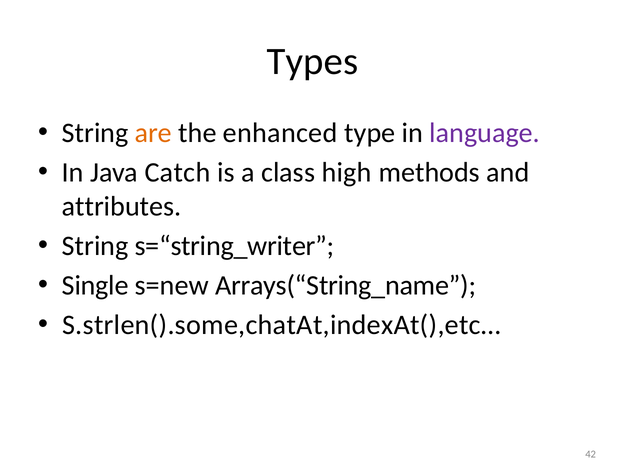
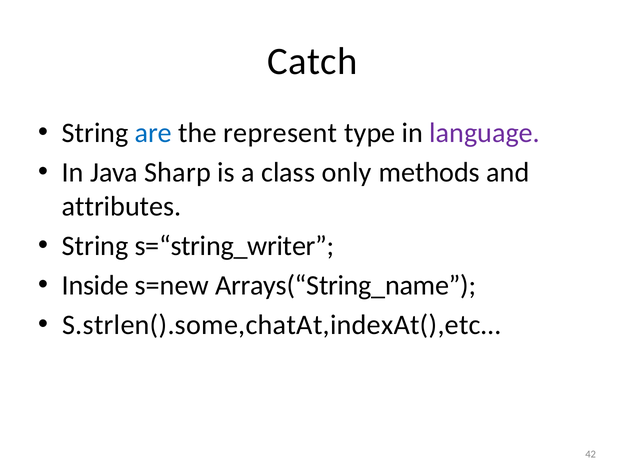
Types: Types -> Catch (312, 61)
are colour: orange -> blue (153, 133)
enhanced: enhanced -> represent (280, 133)
Catch: Catch -> Sharp (178, 172)
high: high -> only (347, 172)
Single: Single -> Inside (95, 285)
